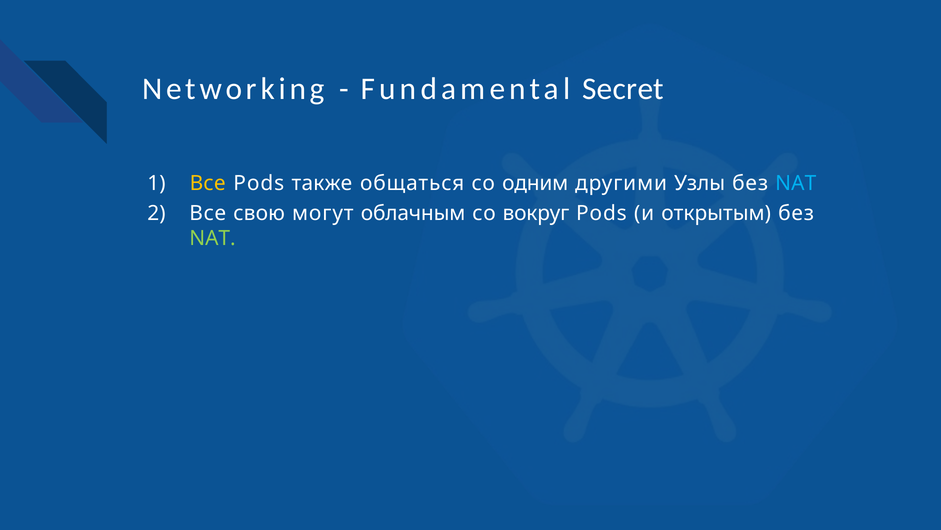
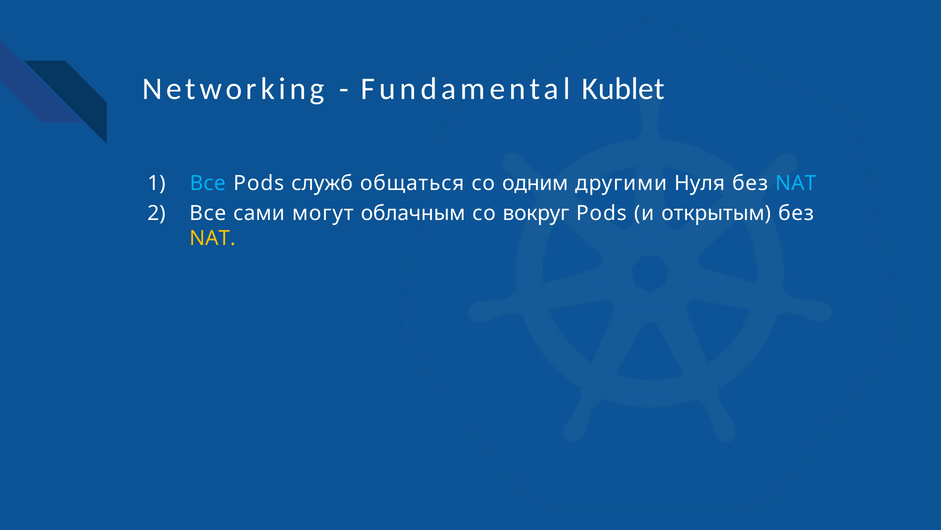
Secret: Secret -> Kublet (623, 89)
Все colour: yellow -> light blue (208, 183)
также: также -> служб (322, 183)
Узлы: Узлы -> Нуля (700, 183)
свою: свою -> сами (259, 213)
NAT colour: light green -> yellow (212, 238)
